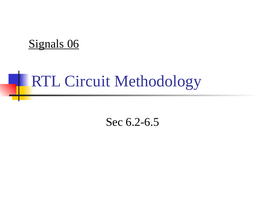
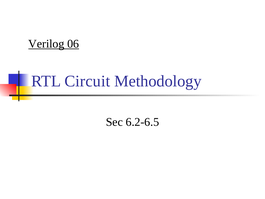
Signals: Signals -> Verilog (46, 44)
